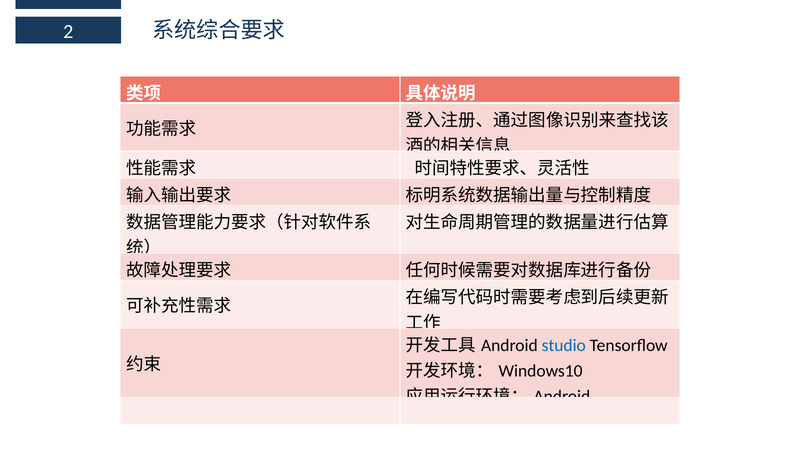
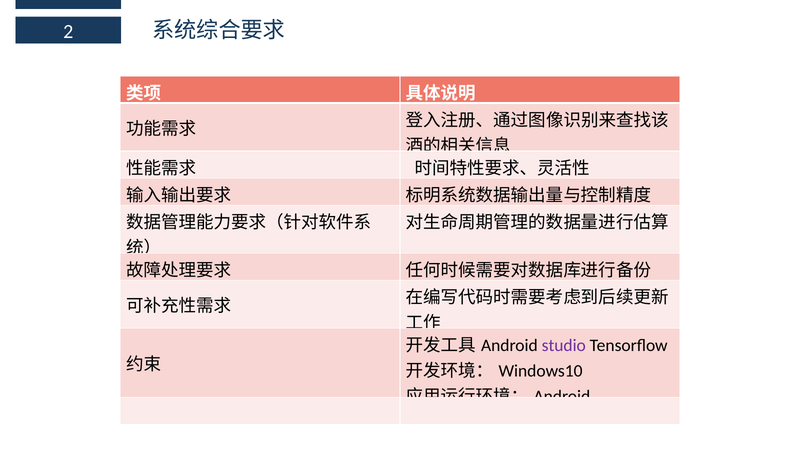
studio colour: blue -> purple (564, 346)
